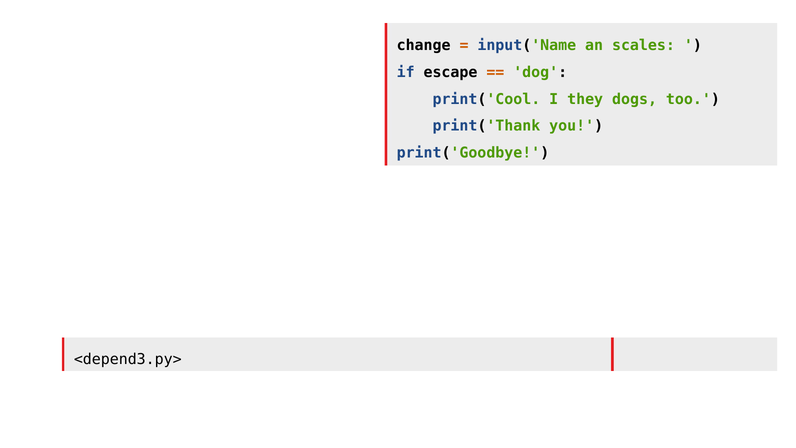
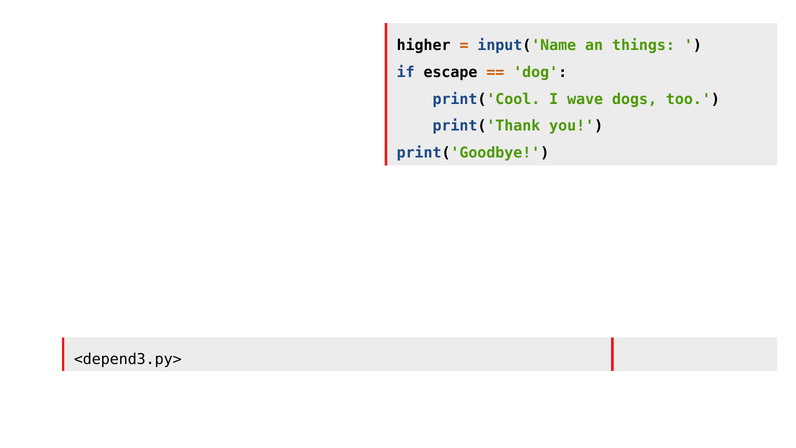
change: change -> higher (424, 45)
scales: scales -> things (643, 45)
they: they -> wave (585, 99)
